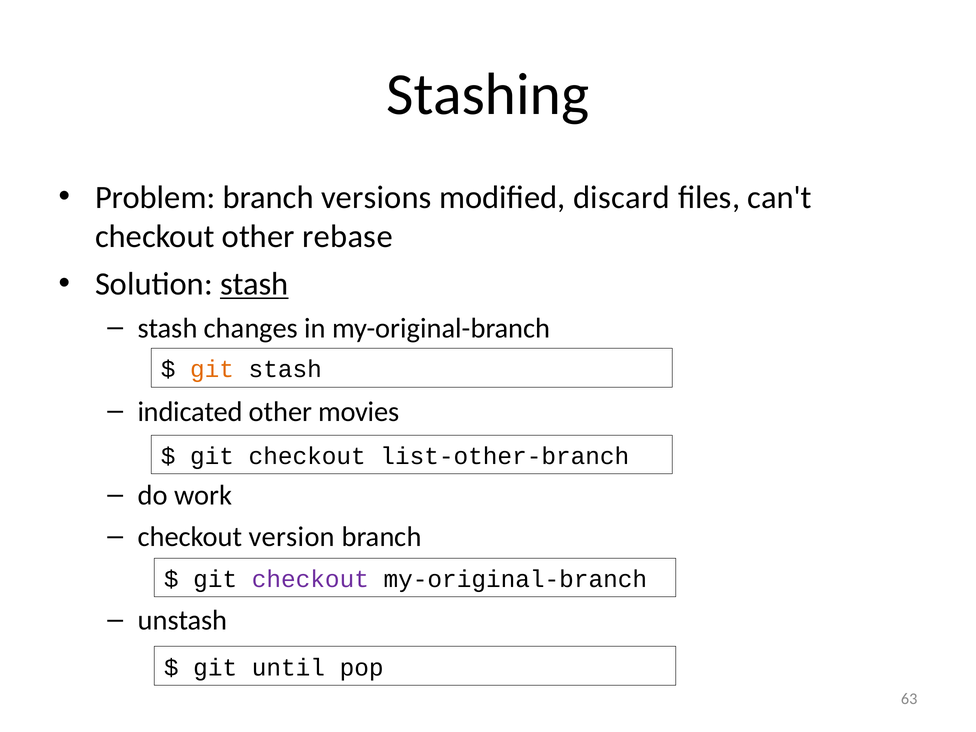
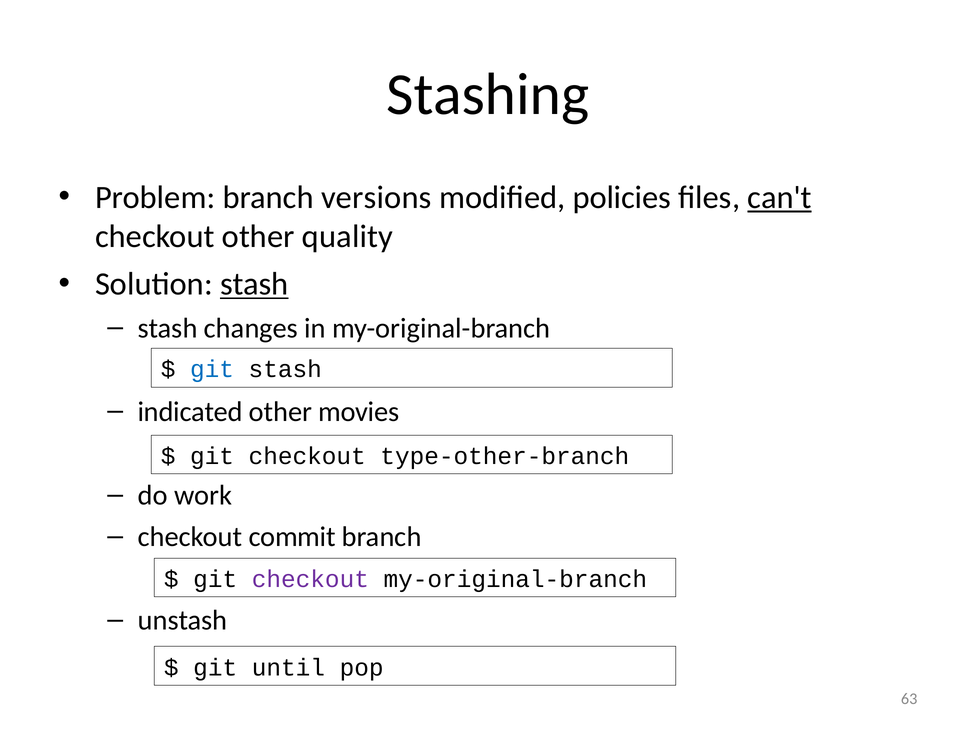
discard: discard -> policies (622, 197)
can't underline: none -> present (779, 197)
rebase: rebase -> quality (347, 237)
git colour: orange -> blue (212, 369)
list-other-branch: list-other-branch -> type-other-branch (505, 456)
version: version -> commit (292, 537)
